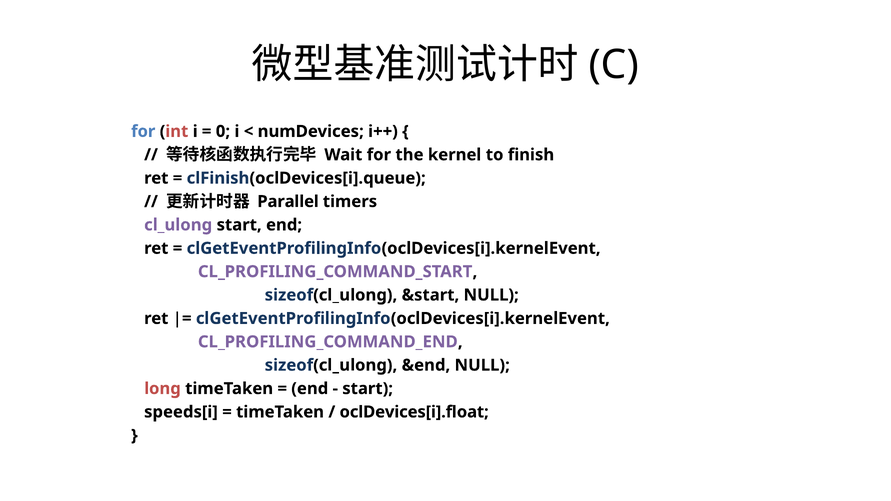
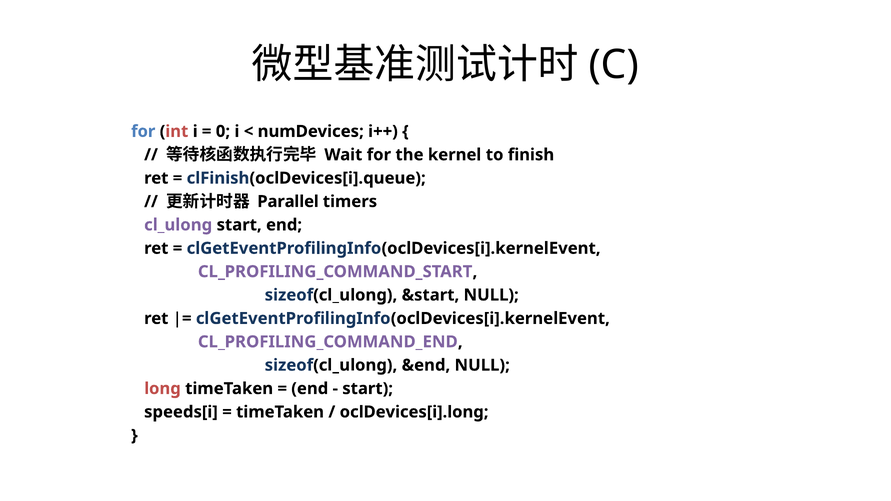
oclDevices[i].float: oclDevices[i].float -> oclDevices[i].long (414, 412)
